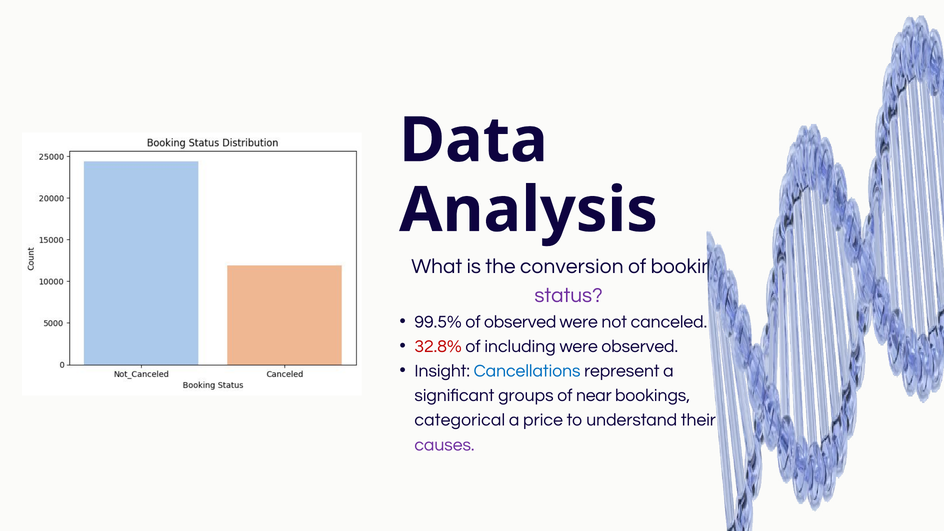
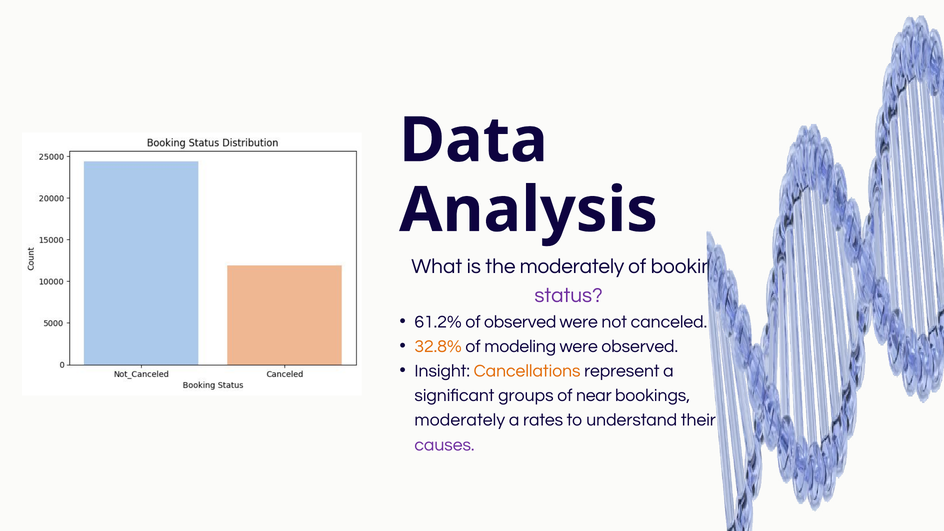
the conversion: conversion -> moderately (572, 266)
99.5%: 99.5% -> 61.2% (438, 322)
32.8% colour: red -> orange (438, 346)
including: including -> modeling (520, 346)
Cancellations colour: blue -> orange (527, 371)
categorical: categorical -> moderately (460, 420)
price: price -> rates (543, 420)
